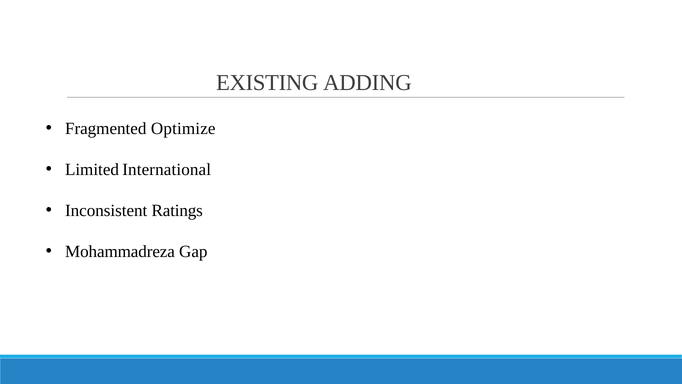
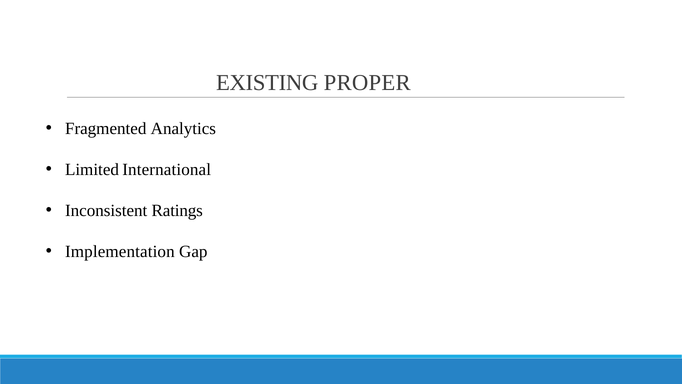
ADDING: ADDING -> PROPER (367, 82)
Optimize: Optimize -> Analytics (183, 129)
Mohammadreza: Mohammadreza -> Implementation (120, 251)
